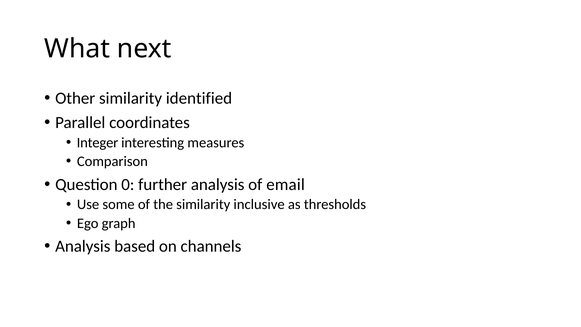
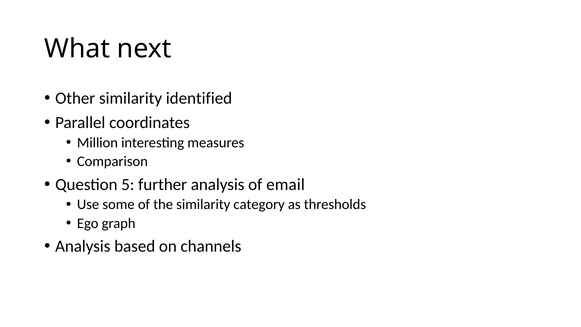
Integer: Integer -> Million (97, 143)
0: 0 -> 5 (128, 184)
inclusive: inclusive -> category (259, 204)
